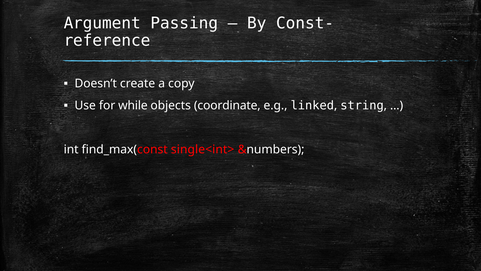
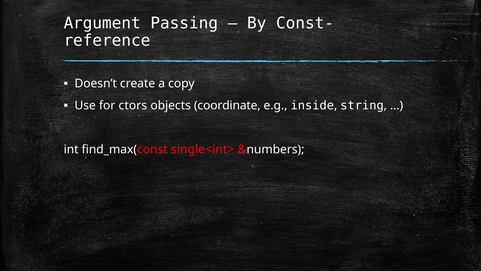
while: while -> ctors (133, 105)
linked: linked -> inside (312, 105)
